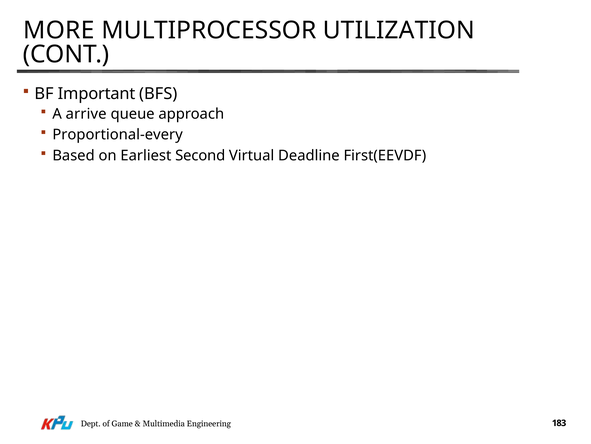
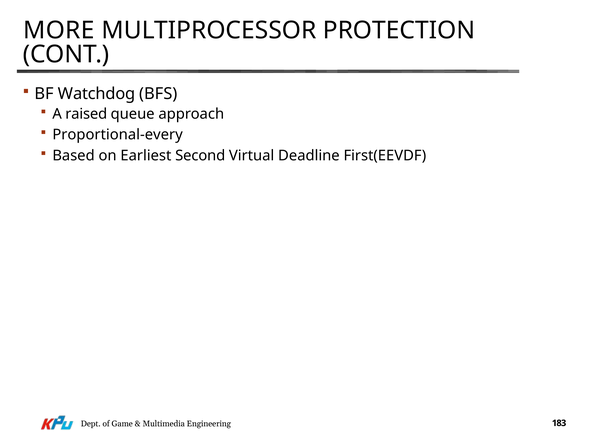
UTILIZATION: UTILIZATION -> PROTECTION (399, 30)
Important: Important -> Watchdog (97, 94)
arrive: arrive -> raised (86, 114)
